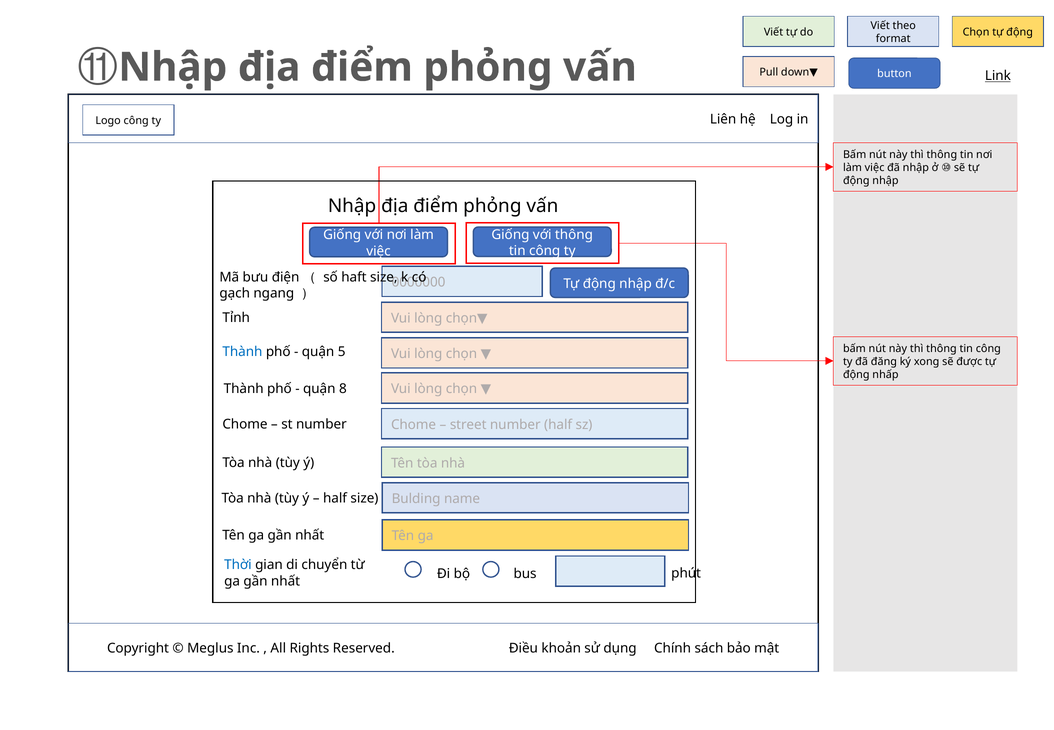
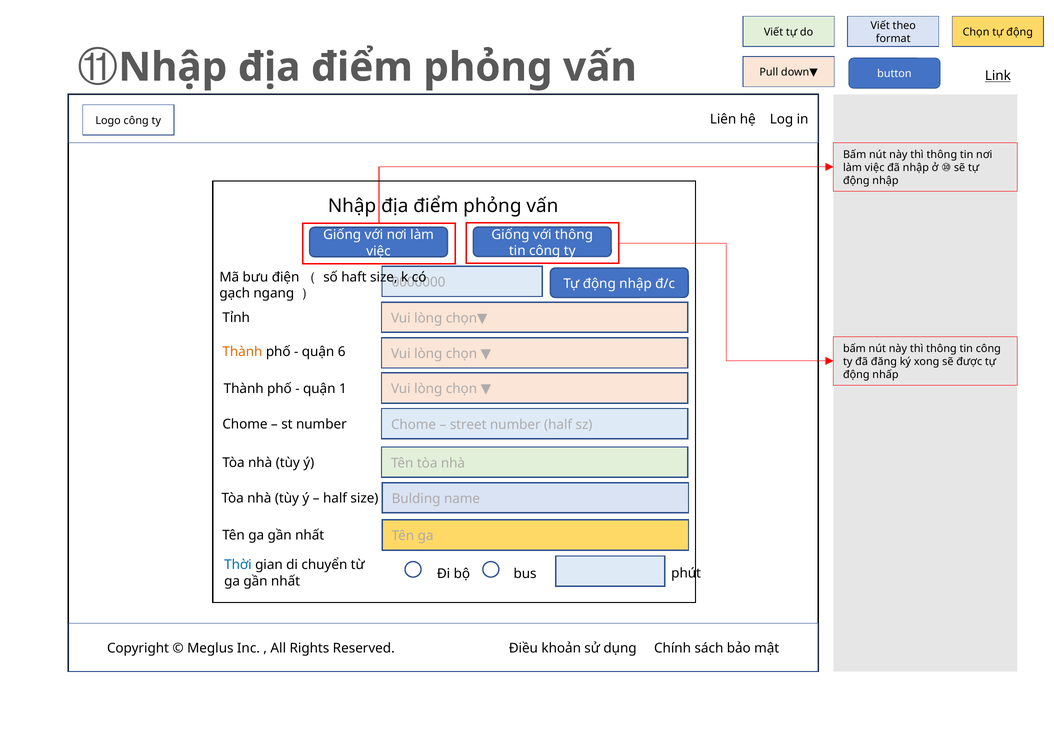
Thành colour: blue -> orange (242, 352)
5: 5 -> 6 (342, 352)
8: 8 -> 1 (343, 389)
